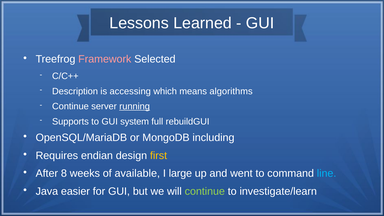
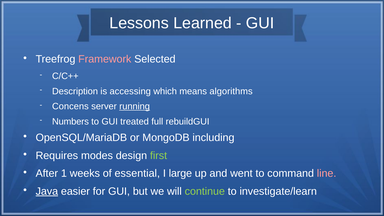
Continue: Continue -> Concens (70, 106)
Supports: Supports -> Numbers (70, 122)
system: system -> treated (135, 122)
endian: endian -> modes (97, 156)
first colour: yellow -> light green (159, 156)
8: 8 -> 1 (64, 173)
available: available -> essential (137, 173)
line colour: light blue -> pink (327, 173)
Java underline: none -> present (47, 191)
